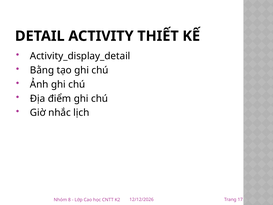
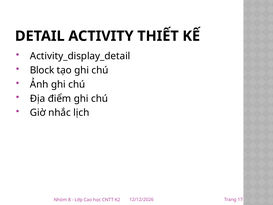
Bằng: Bằng -> Block (42, 70)
